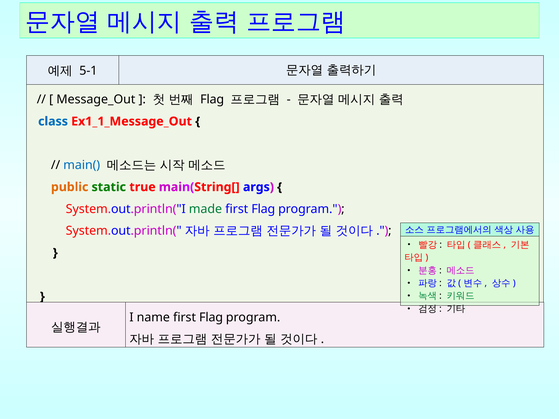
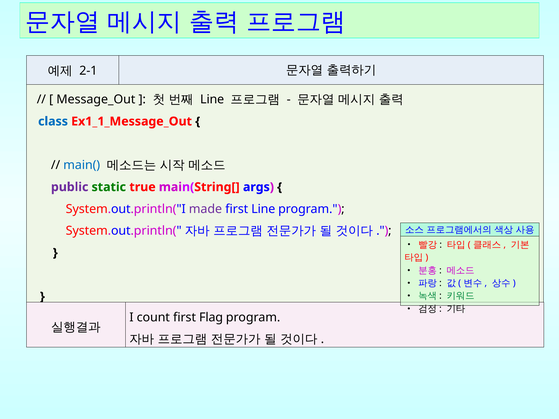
5-1: 5-1 -> 2-1 (88, 71)
Flag: Flag -> Line (212, 100)
public colour: orange -> purple (70, 187)
made colour: green -> purple (205, 209)
Flag: Flag -> Line (263, 209)
name: name -> count (153, 318)
